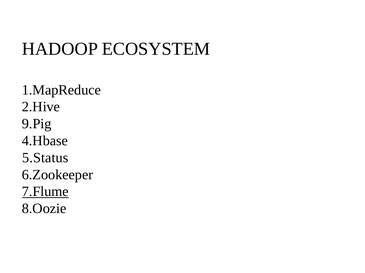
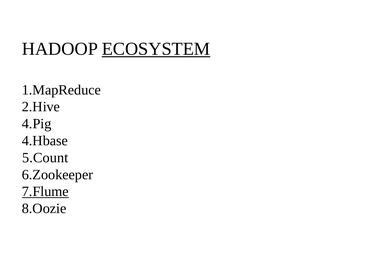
ECOSYSTEM underline: none -> present (156, 49)
9.Pig: 9.Pig -> 4.Pig (37, 124)
5.Status: 5.Status -> 5.Count (45, 158)
